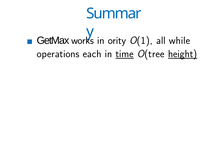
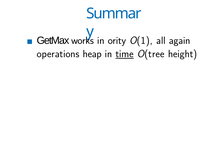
while: while -> again (180, 40)
each: each -> heap (92, 54)
height underline: present -> none (183, 54)
